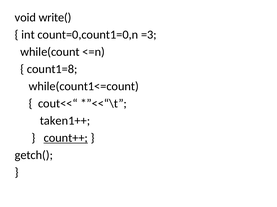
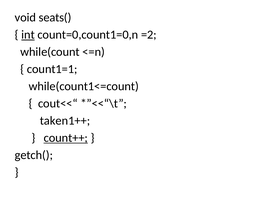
write(: write( -> seats( (55, 18)
int underline: none -> present (28, 35)
=3: =3 -> =2 (149, 35)
count1=8: count1=8 -> count1=1 (52, 69)
